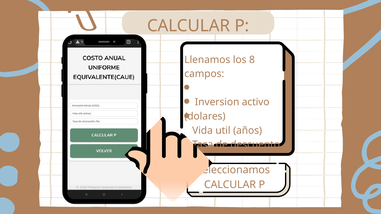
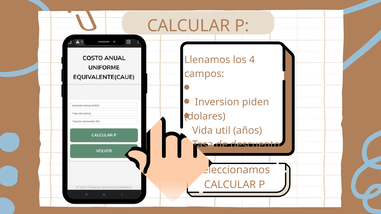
8: 8 -> 4 (252, 60)
activo: activo -> piden (256, 102)
